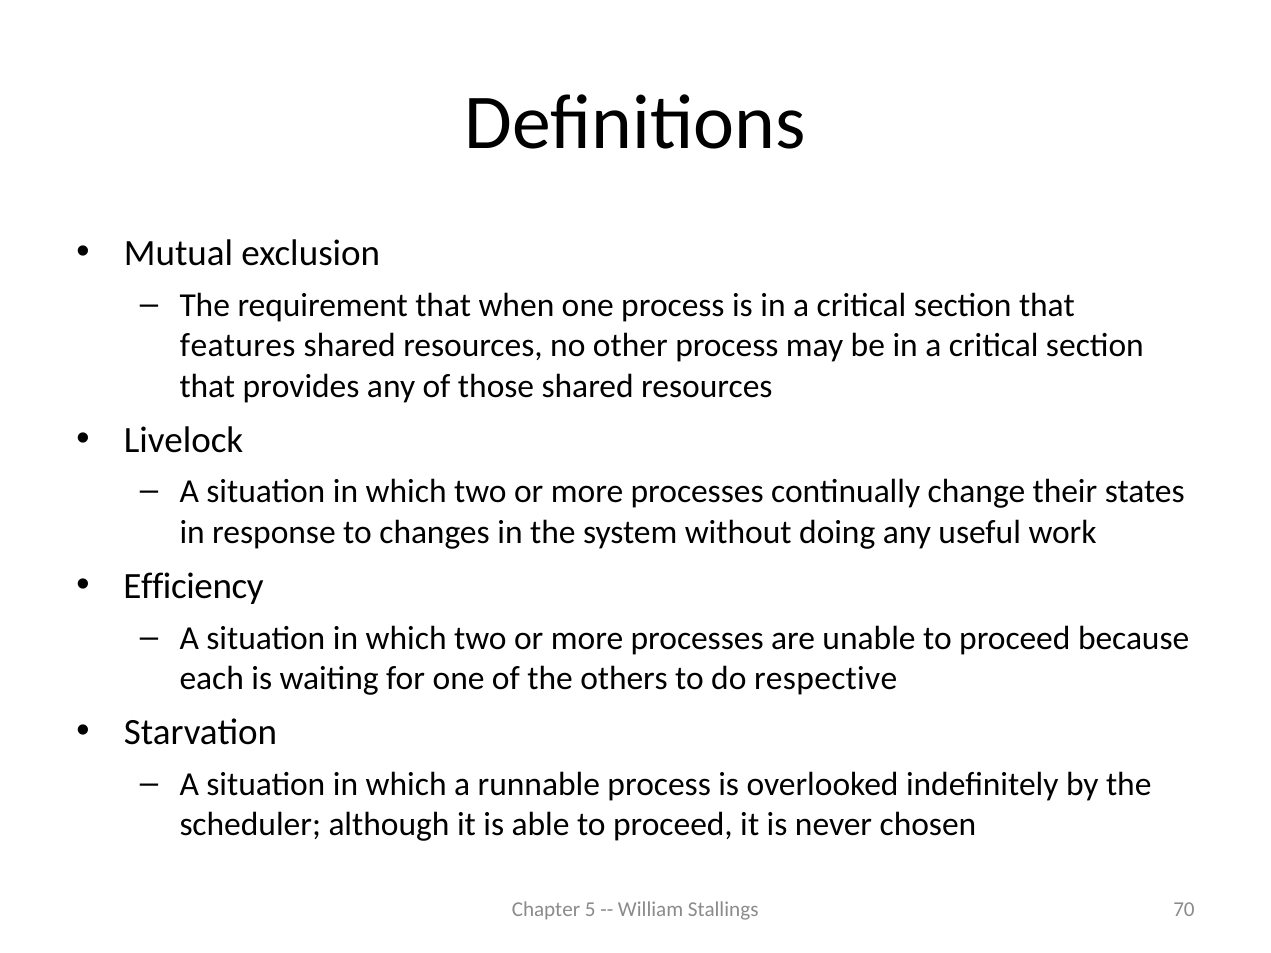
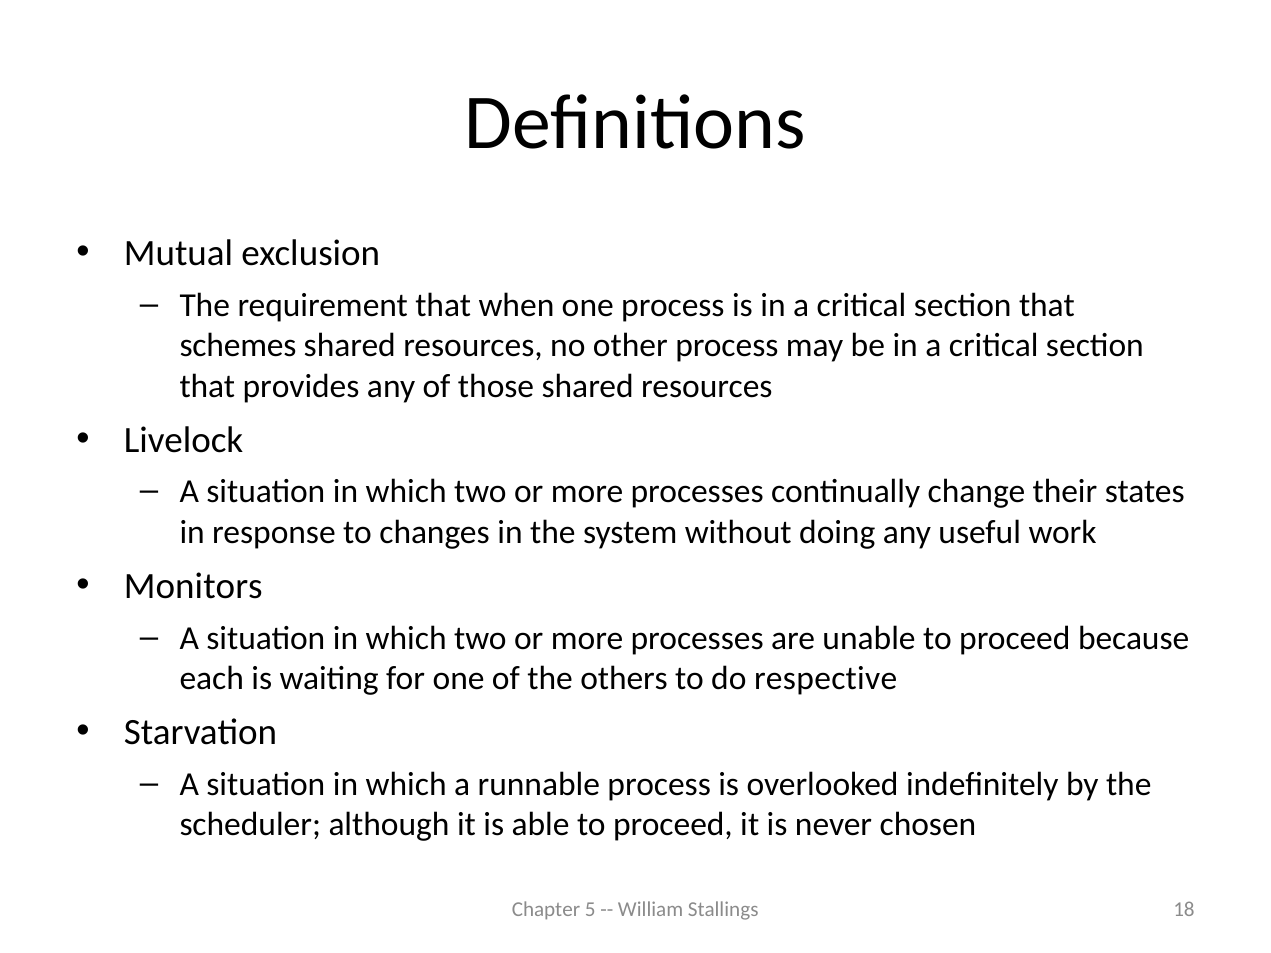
features: features -> schemes (238, 346)
Efficiency: Efficiency -> Monitors (193, 586)
70: 70 -> 18 (1184, 910)
